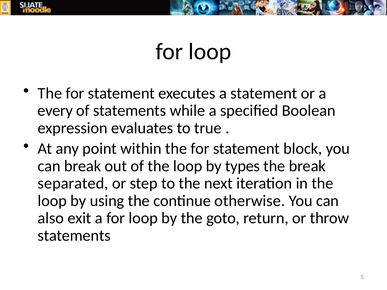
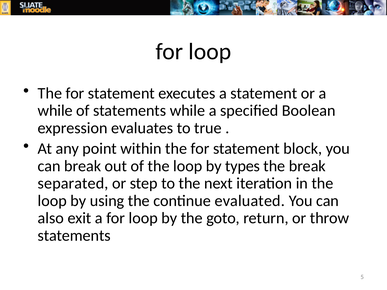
every: every -> while (55, 111)
otherwise: otherwise -> evaluated (250, 201)
